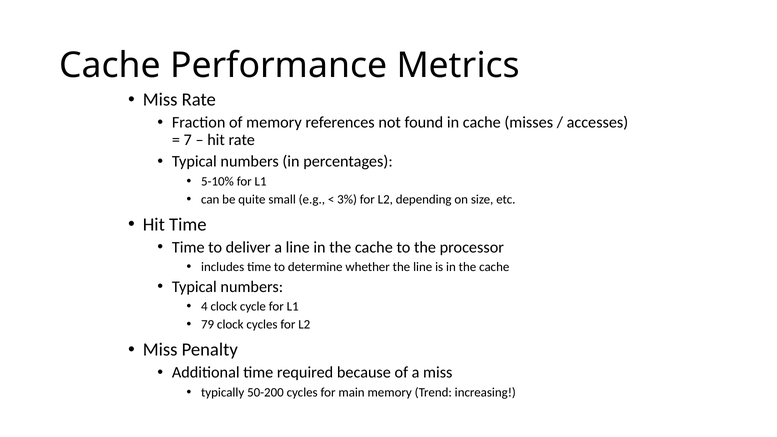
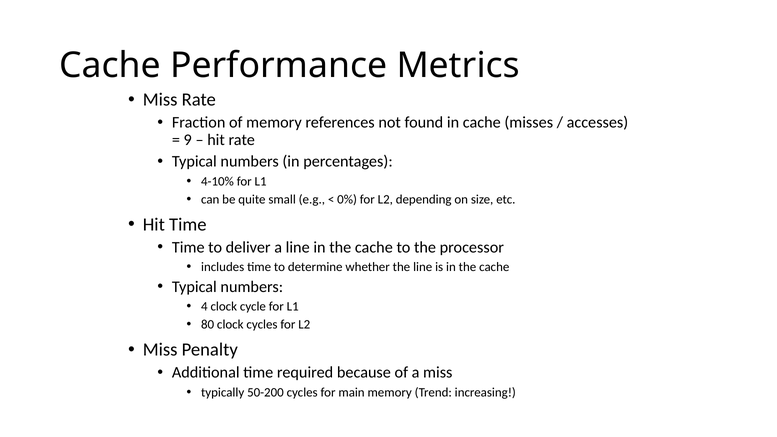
7: 7 -> 9 (188, 140)
5-10%: 5-10% -> 4-10% (217, 181)
3%: 3% -> 0% (347, 199)
79: 79 -> 80 (208, 325)
